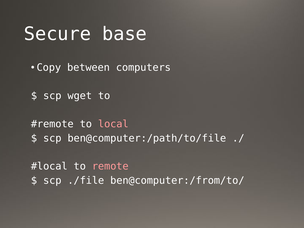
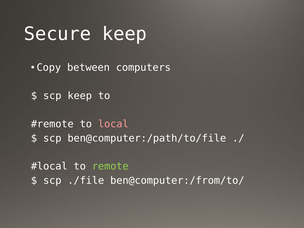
Secure base: base -> keep (125, 34)
scp wget: wget -> keep (80, 96)
remote colour: pink -> light green (110, 166)
